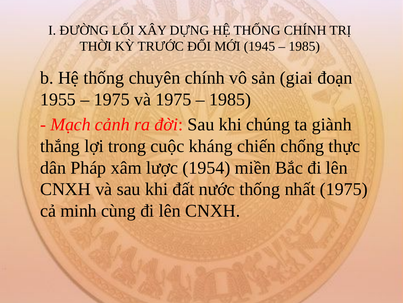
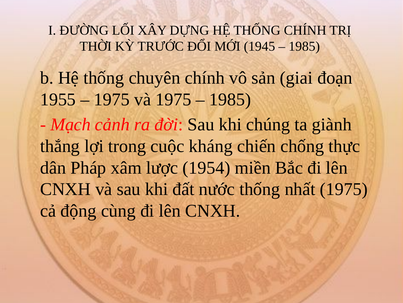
minh: minh -> động (79, 210)
